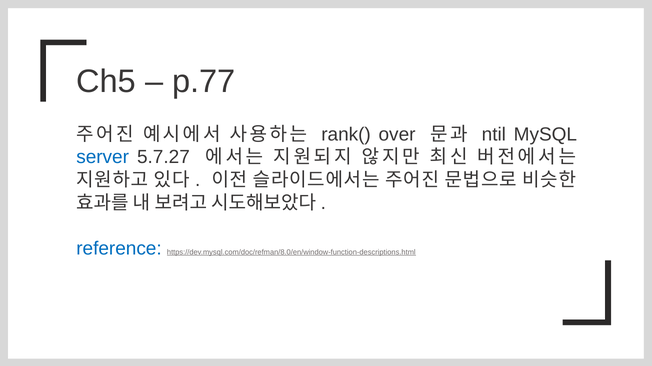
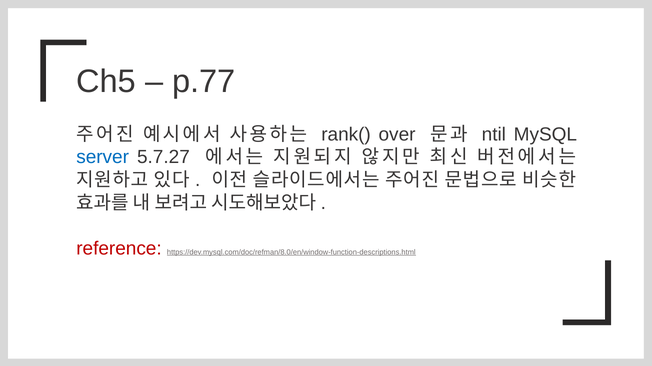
reference colour: blue -> red (119, 249)
